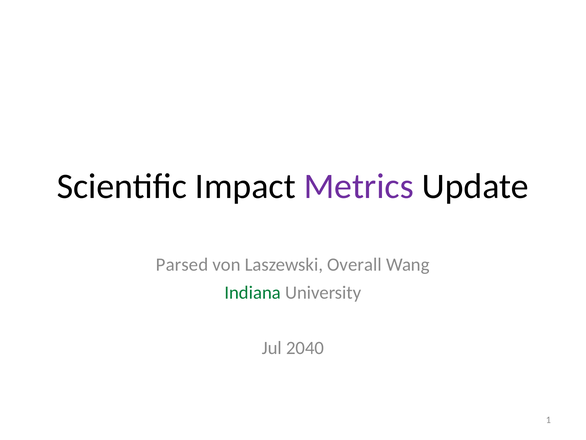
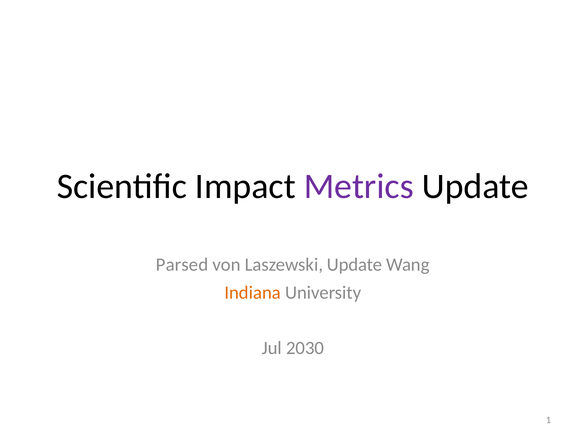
Laszewski Overall: Overall -> Update (355, 265)
Indiana colour: green -> orange (253, 292)
2040: 2040 -> 2030 (305, 348)
